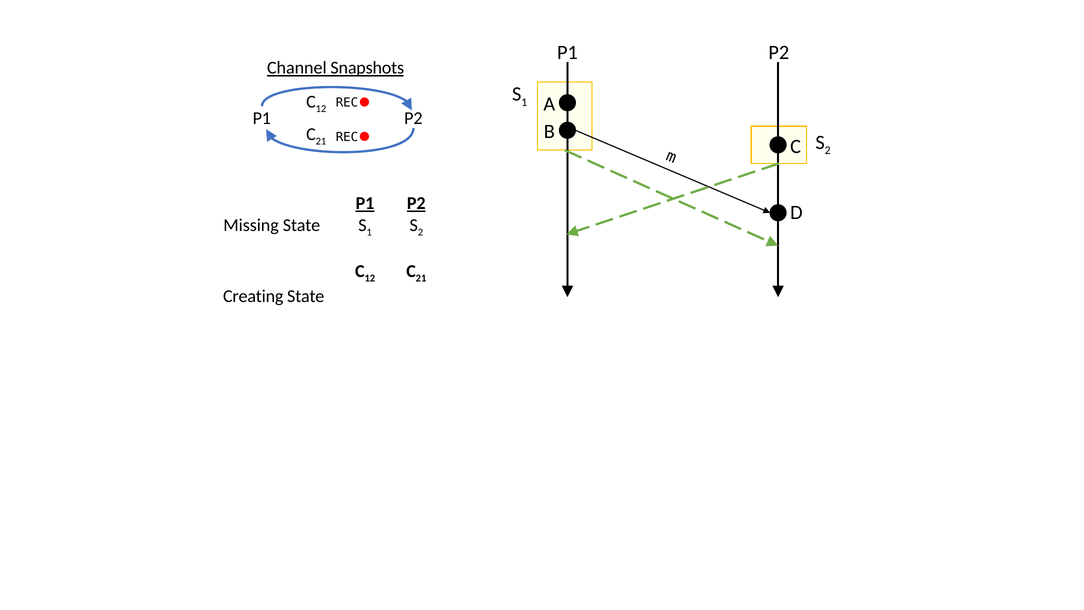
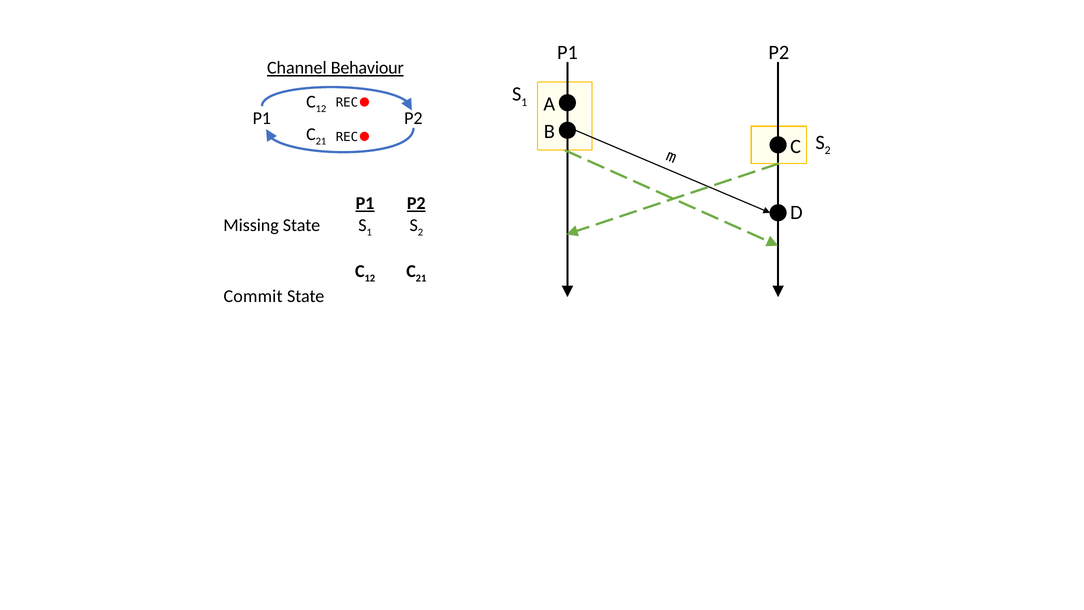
Snapshots: Snapshots -> Behaviour (367, 68)
Creating: Creating -> Commit (253, 296)
